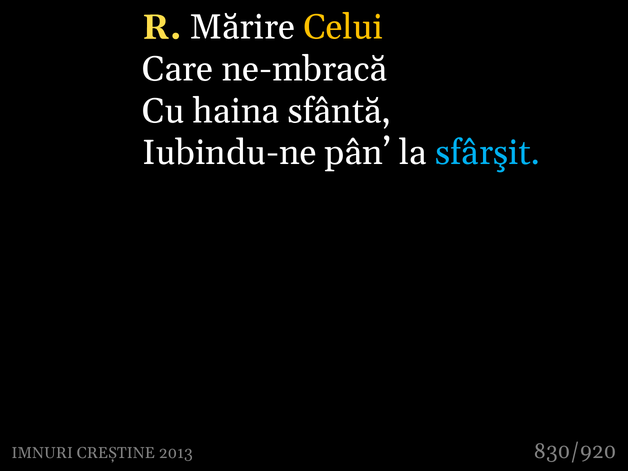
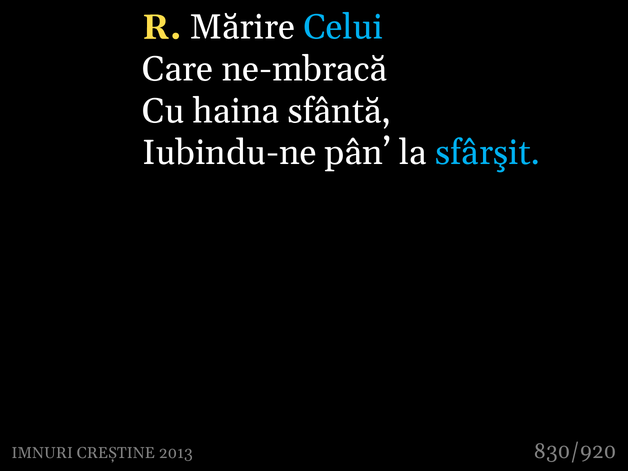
Celui colour: yellow -> light blue (343, 27)
